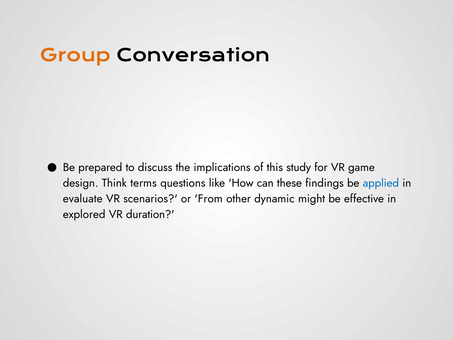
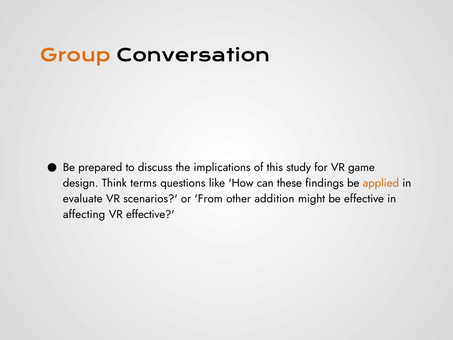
applied colour: blue -> orange (381, 183)
dynamic: dynamic -> addition (274, 199)
explored: explored -> affecting (84, 214)
VR duration: duration -> effective (150, 214)
